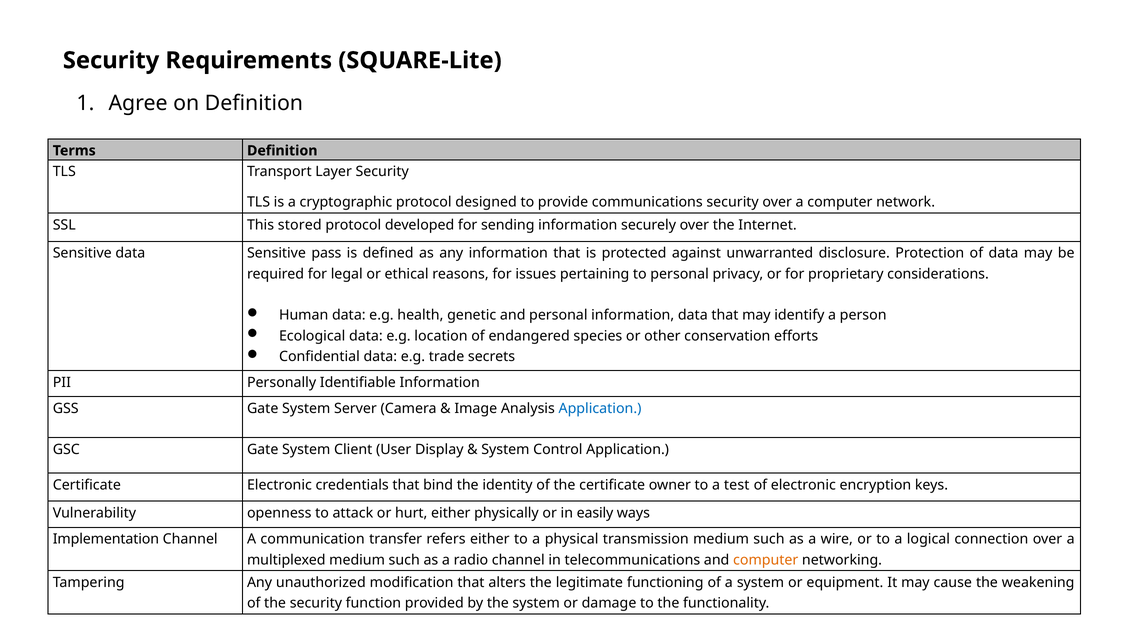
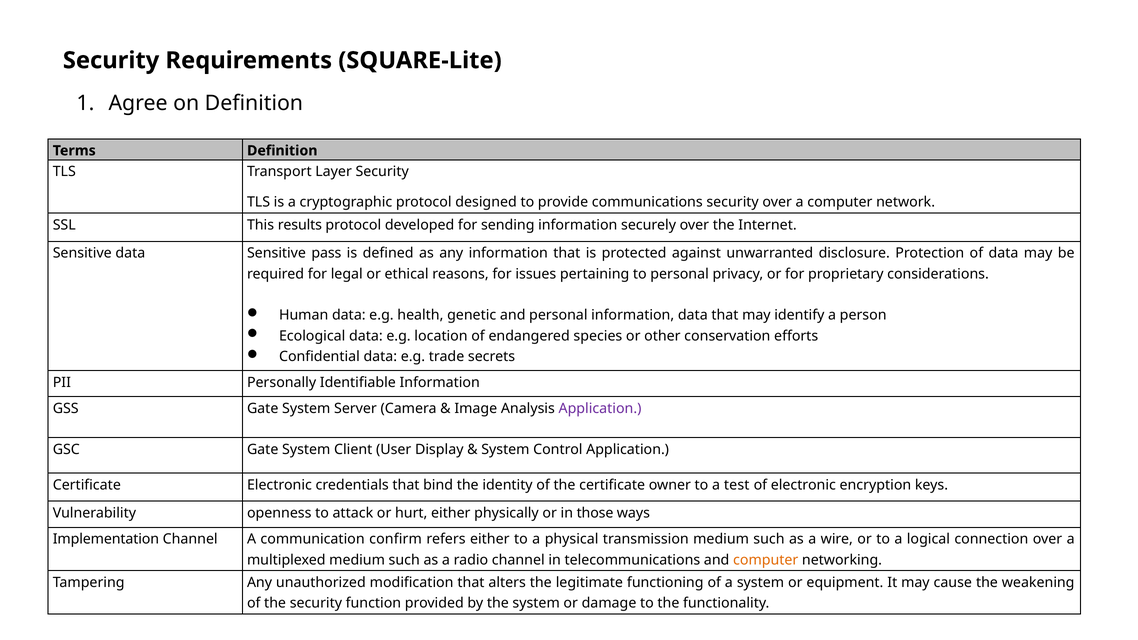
stored: stored -> results (300, 225)
Application colour: blue -> purple (600, 409)
easily: easily -> those (595, 513)
transfer: transfer -> confirm (396, 539)
